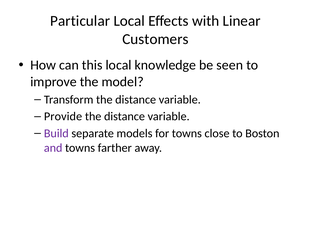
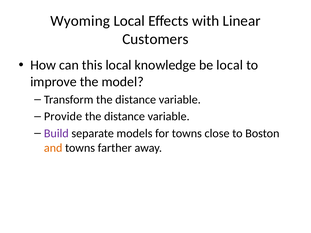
Particular: Particular -> Wyoming (80, 21)
be seen: seen -> local (230, 65)
and colour: purple -> orange (53, 148)
